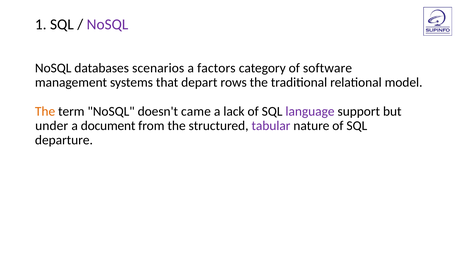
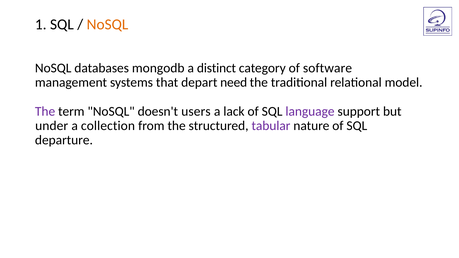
NoSQL colour: purple -> orange (107, 24)
scenarios: scenarios -> mongodb (158, 68)
factors: factors -> distinct (216, 68)
rows: rows -> need (234, 82)
The colour: orange -> purple (45, 111)
came: came -> users (196, 111)
document: document -> collection (108, 126)
